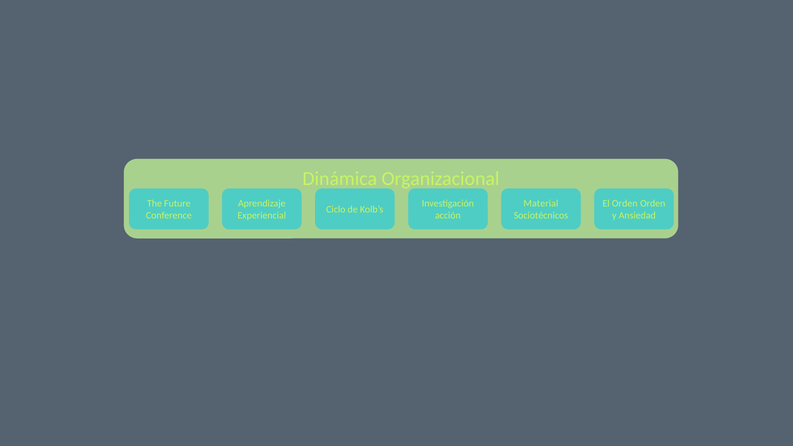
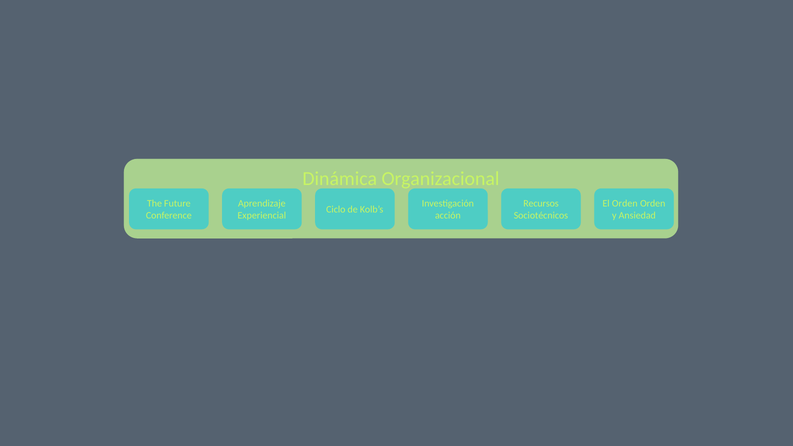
Material: Material -> Recursos (541, 204)
